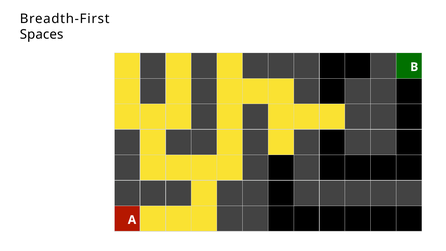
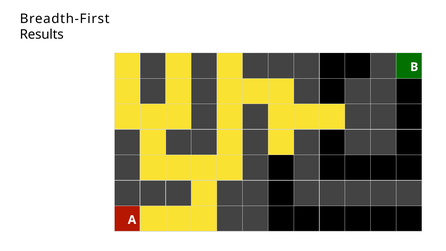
Spaces: Spaces -> Results (42, 35)
